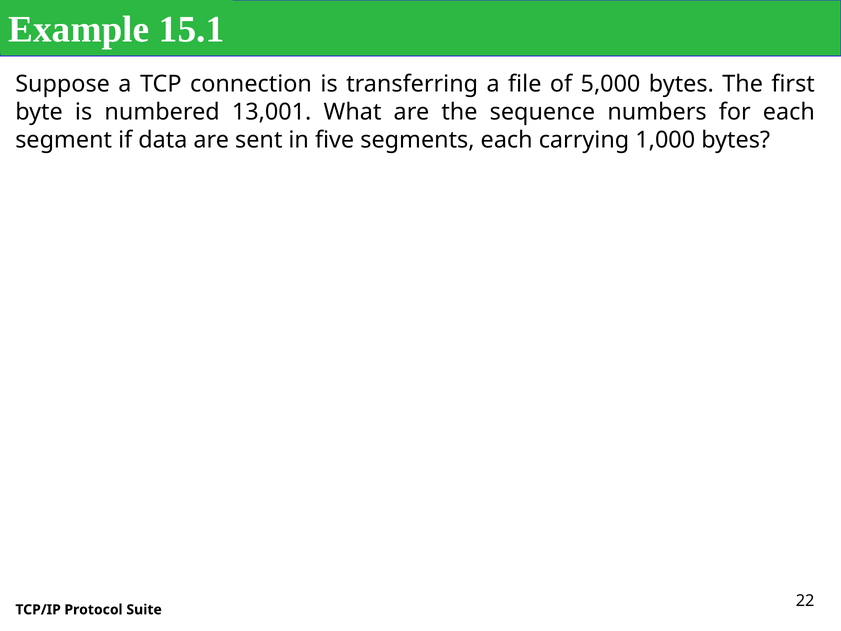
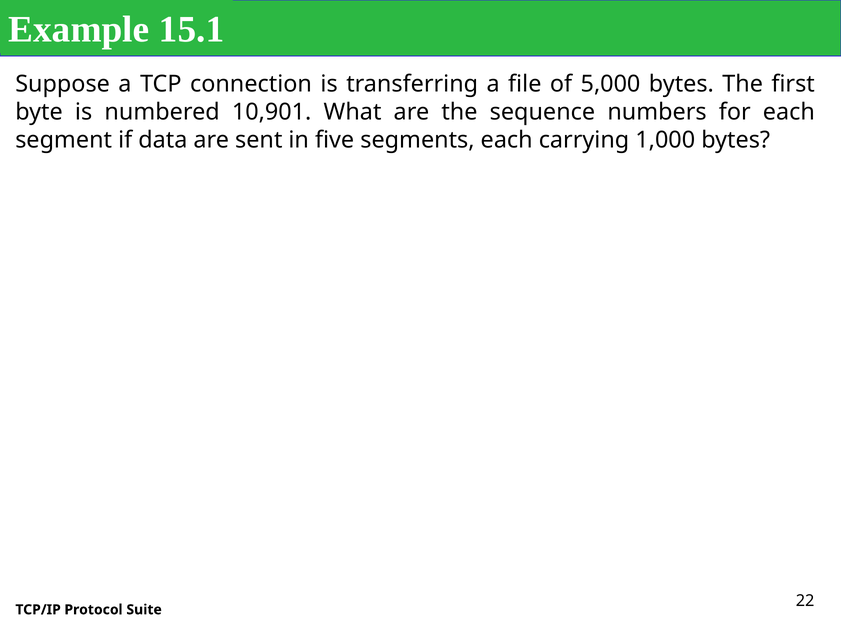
13,001: 13,001 -> 10,901 (272, 112)
